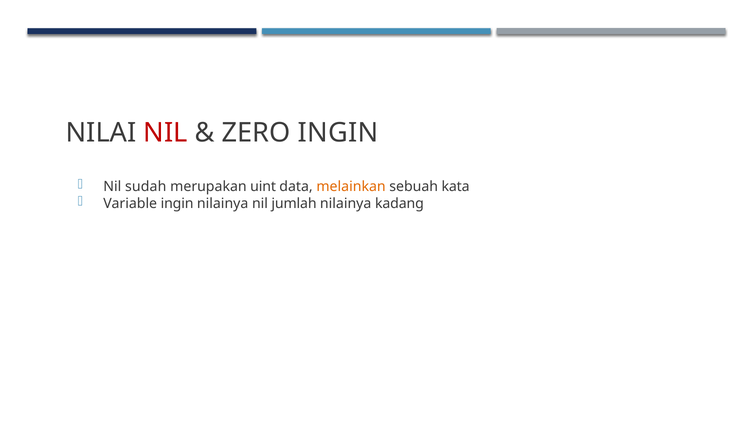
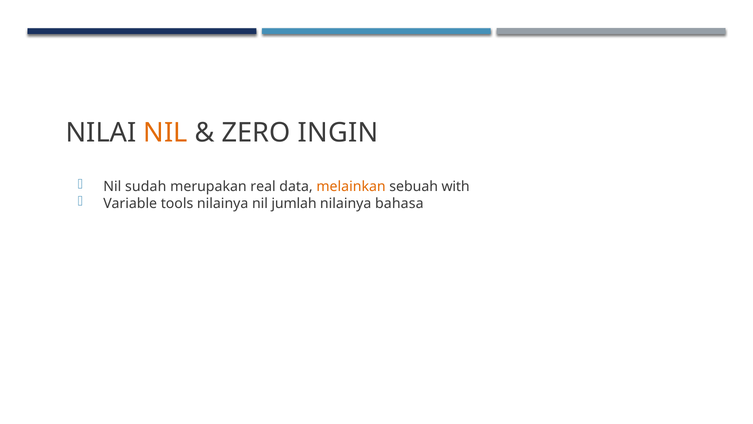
NIL colour: red -> orange (165, 132)
uint: uint -> real (263, 186)
kata: kata -> with (456, 186)
Variable ingin: ingin -> tools (177, 203)
kadang: kadang -> bahasa (399, 203)
